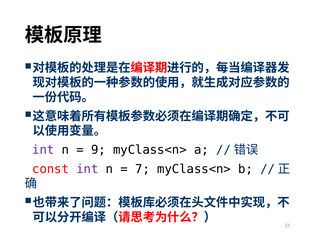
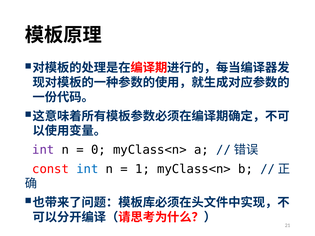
9: 9 -> 0 (98, 150)
int colour: purple -> blue (87, 169)
7: 7 -> 1 (143, 169)
